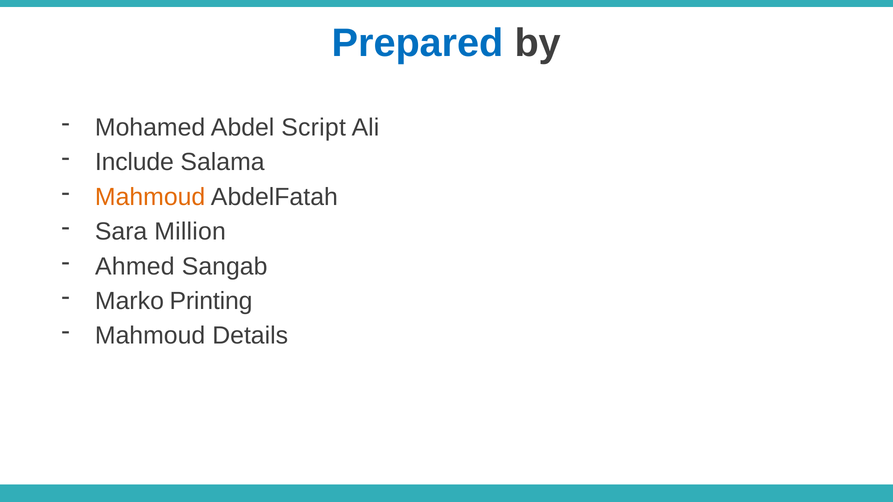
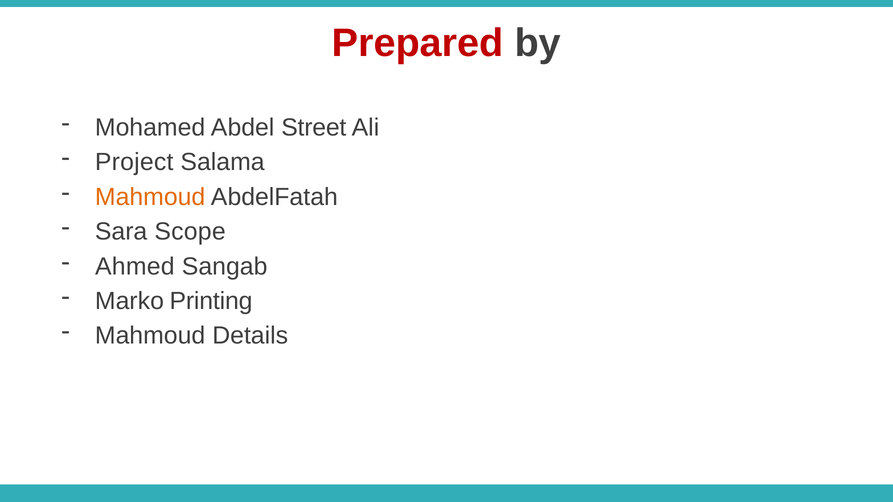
Prepared colour: blue -> red (418, 43)
Script: Script -> Street (314, 128)
Include: Include -> Project (134, 162)
Million: Million -> Scope (190, 232)
